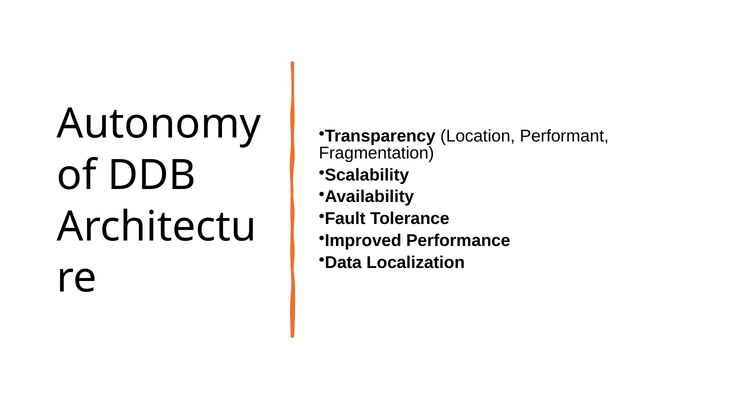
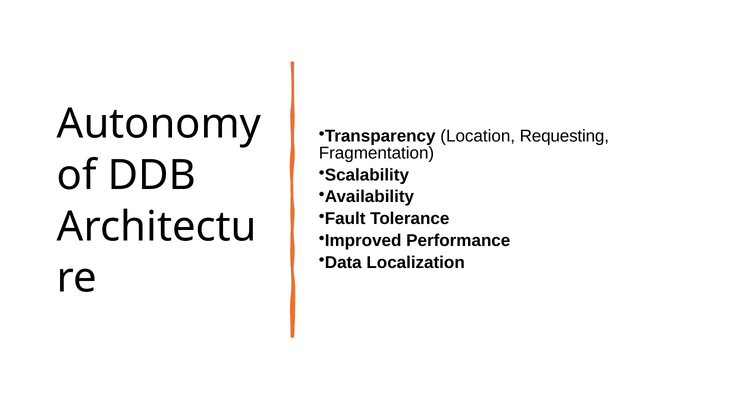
Performant: Performant -> Requesting (564, 136)
